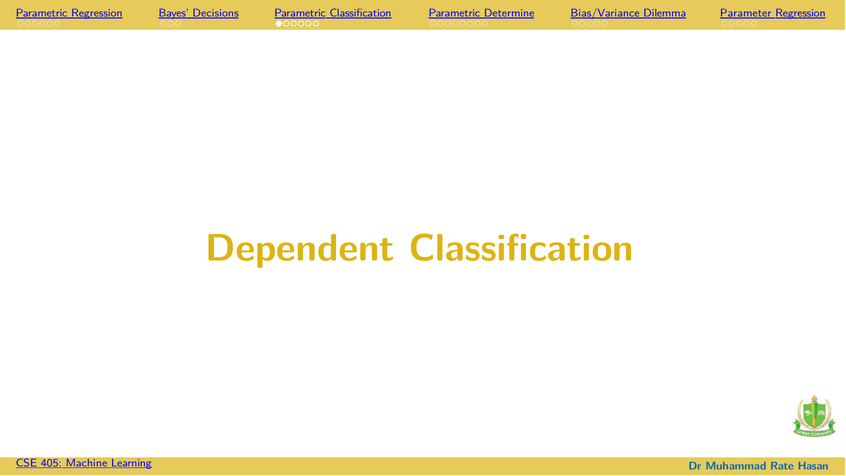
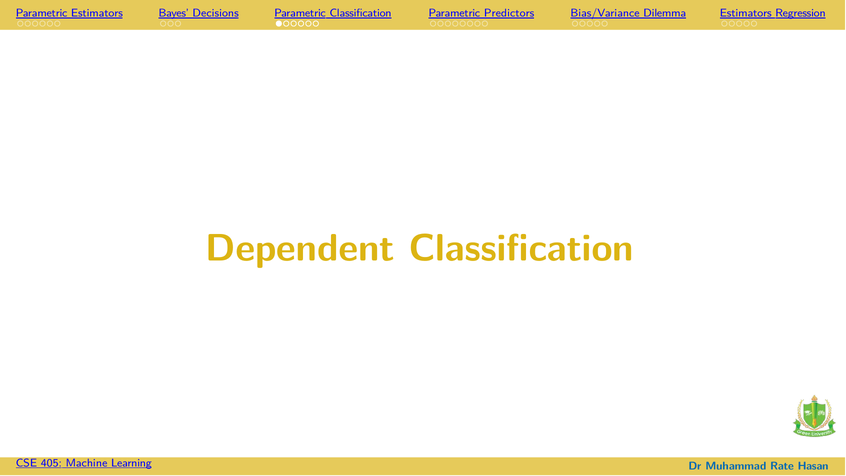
Parametric Regression: Regression -> Estimators (97, 13)
Determine: Determine -> Predictors (509, 13)
Dilemma Parameter: Parameter -> Estimators (746, 13)
